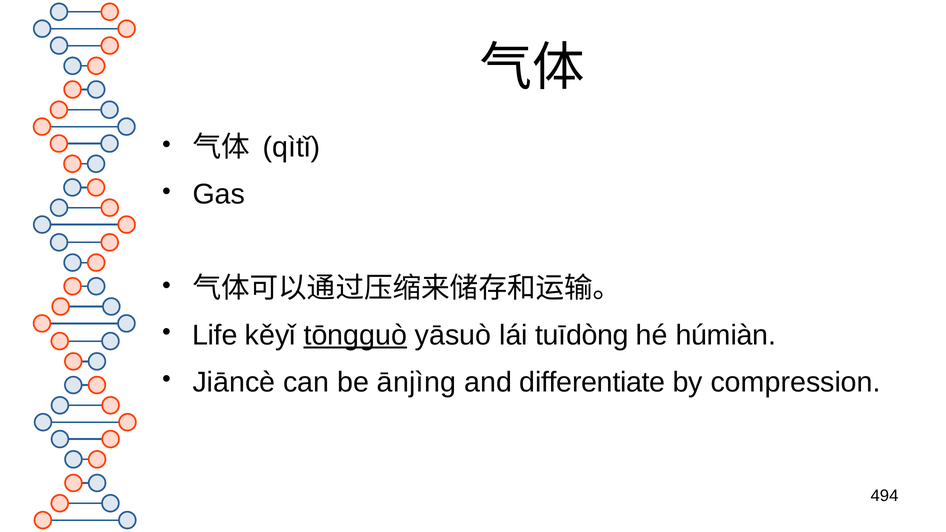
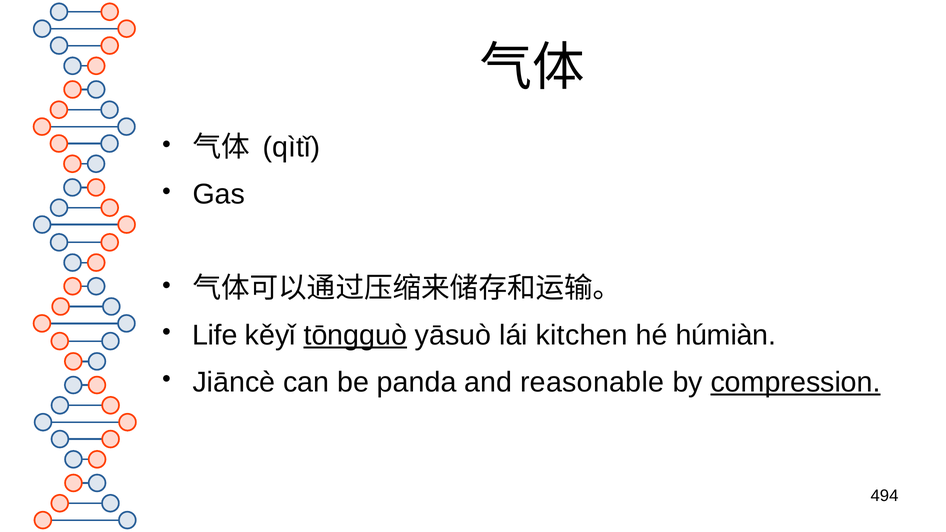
tuīdòng: tuīdòng -> kitchen (582, 335)
ānjìng: ānjìng -> panda (417, 382)
differentiate: differentiate -> reasonable (592, 382)
compression underline: none -> present (796, 382)
